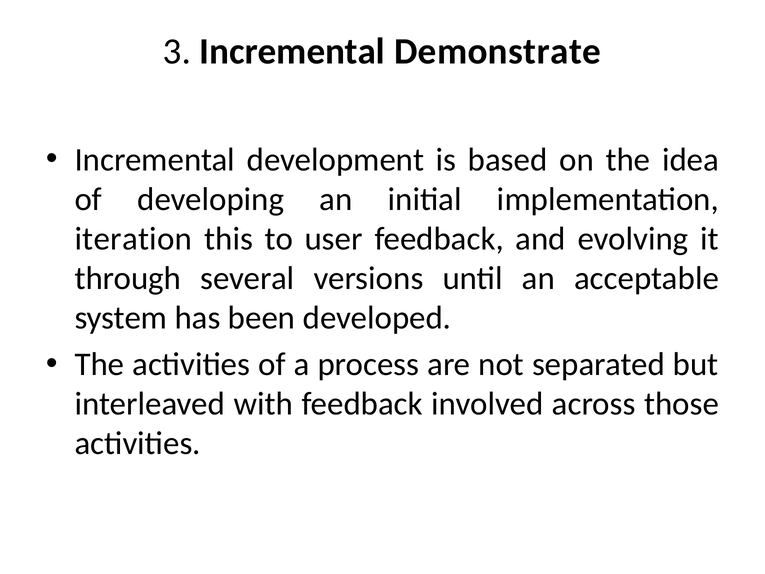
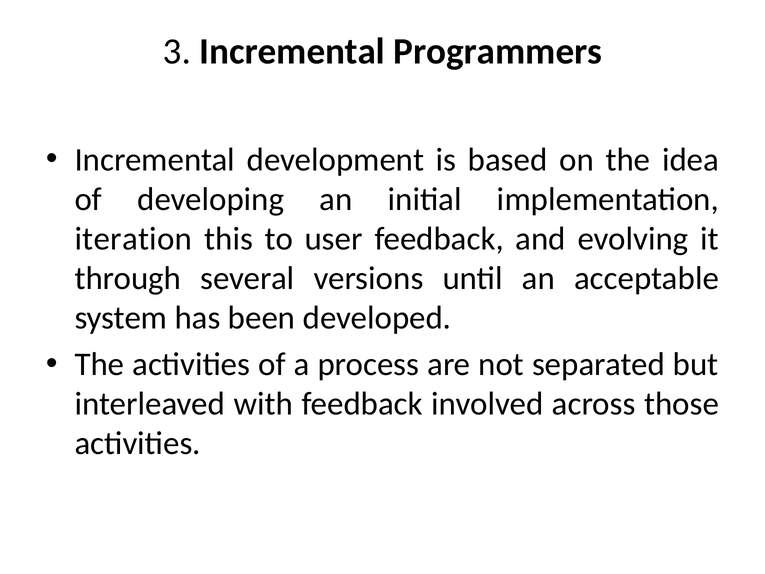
Demonstrate: Demonstrate -> Programmers (498, 52)
